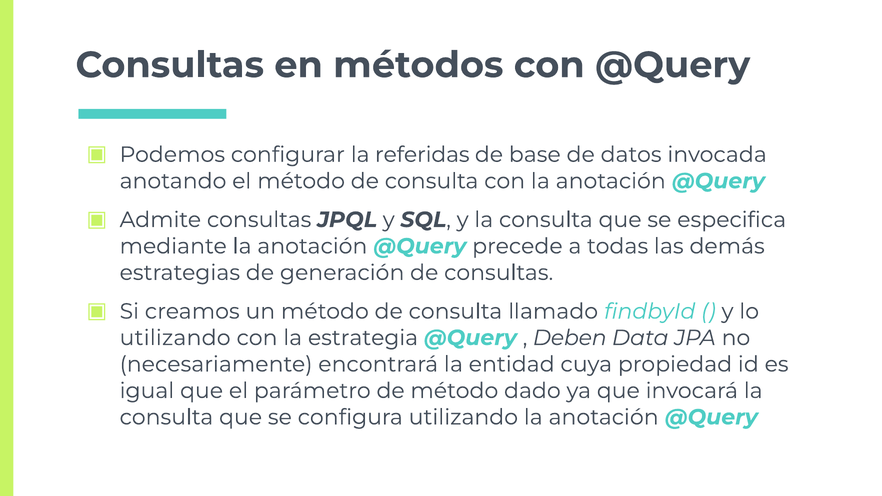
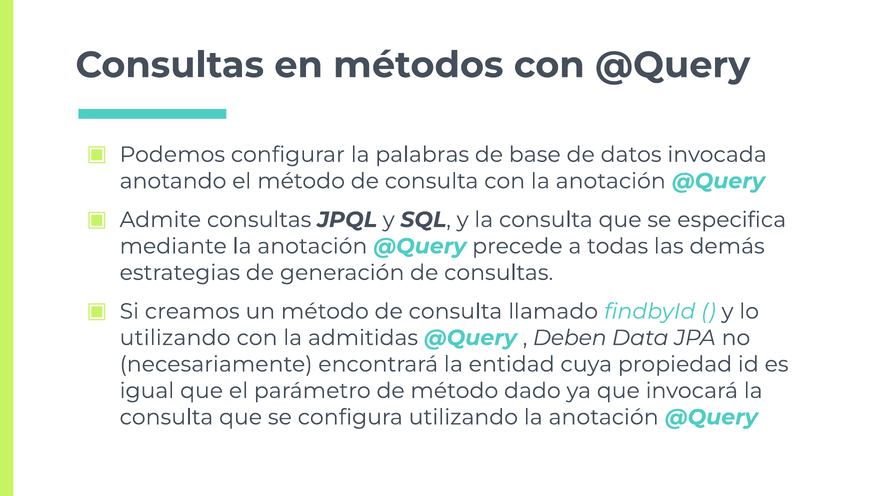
referidas: referidas -> palabras (422, 155)
estrategia: estrategia -> admitidas (363, 338)
